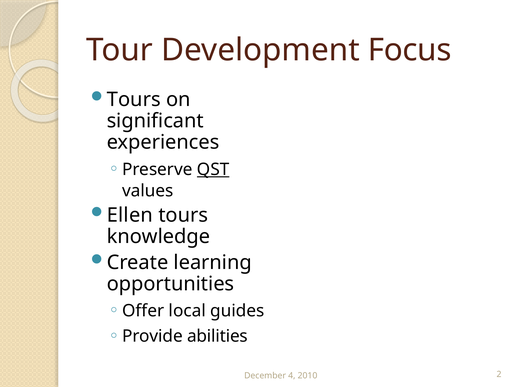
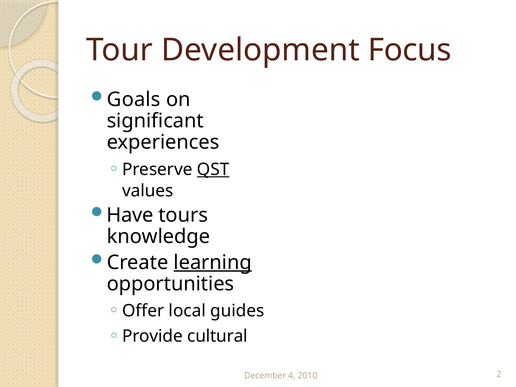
Tours: Tours -> Goals (134, 99)
Ellen: Ellen -> Have (130, 215)
learning underline: none -> present (213, 262)
abilities: abilities -> cultural (217, 336)
